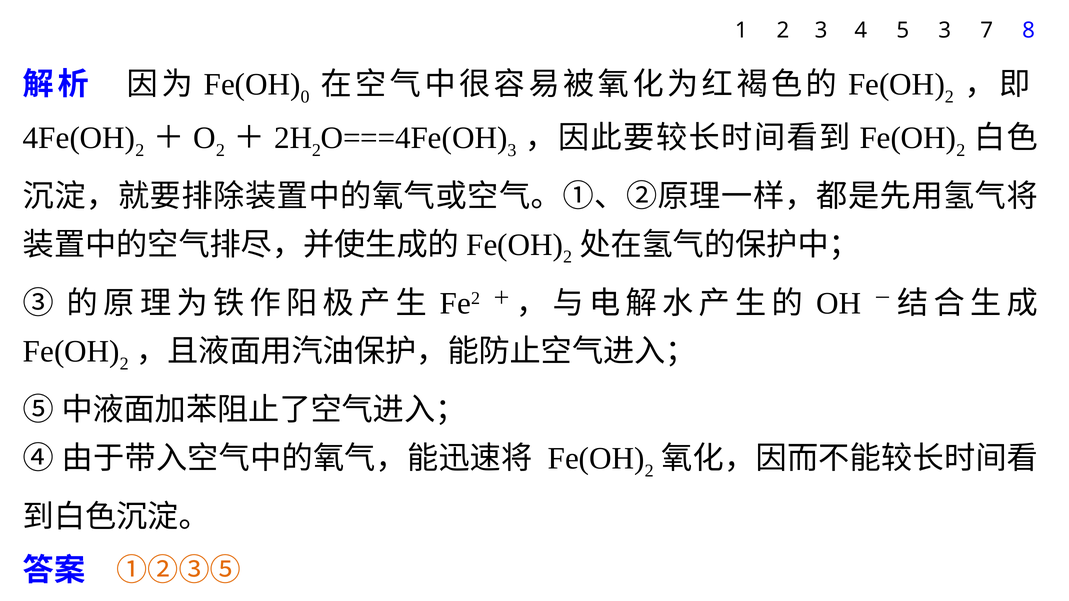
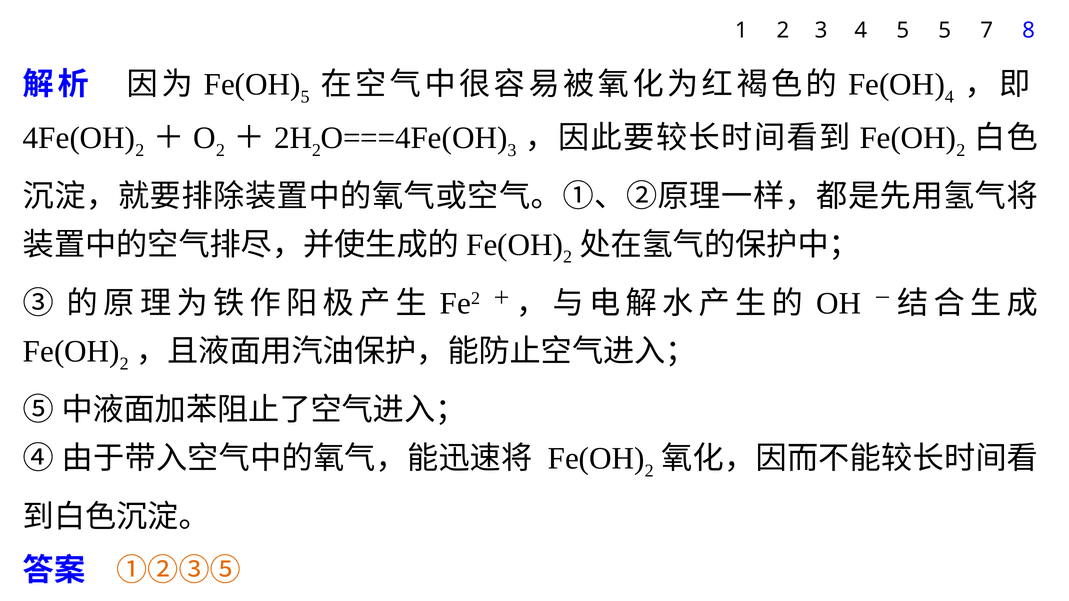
5 3: 3 -> 5 (945, 30)
0: 0 -> 5 (305, 97)
2: 2 -> 4 (949, 97)
